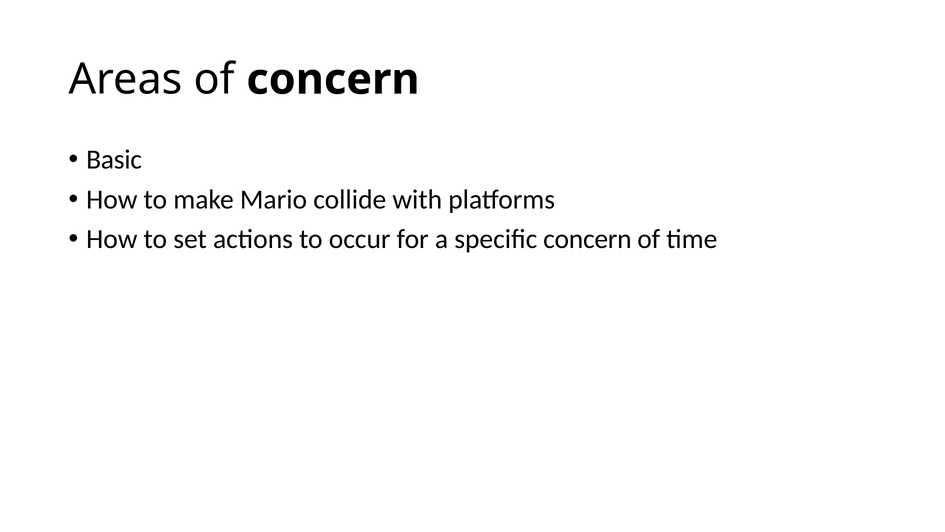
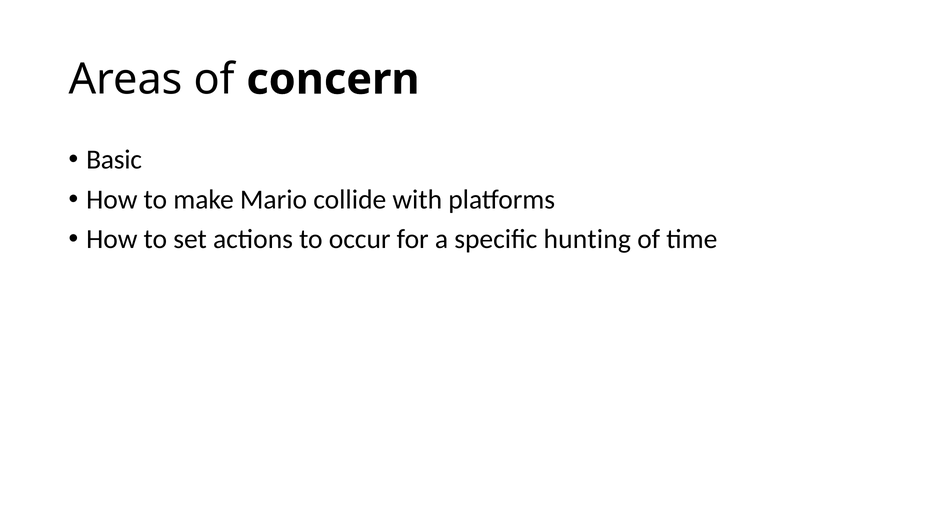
specific concern: concern -> hunting (587, 239)
